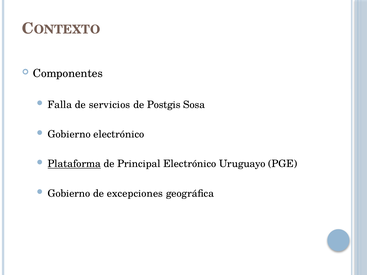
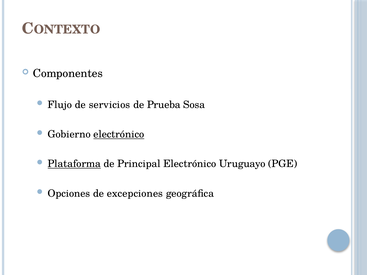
Falla: Falla -> Flujo (60, 105)
Postgis: Postgis -> Prueba (164, 105)
electrónico underline: none -> present (119, 134)
Gobierno: Gobierno -> Opciones (69, 194)
